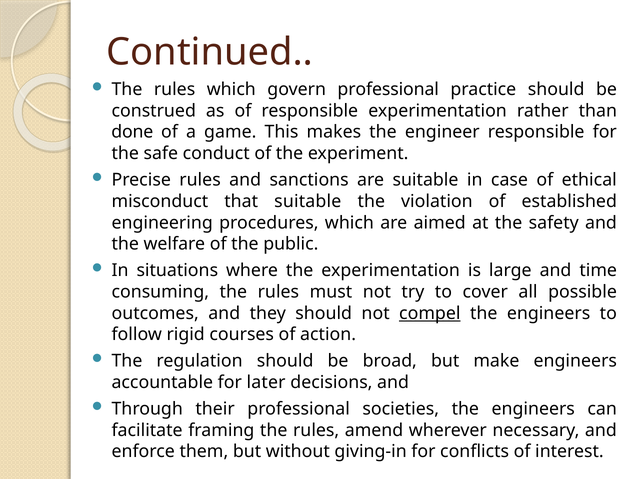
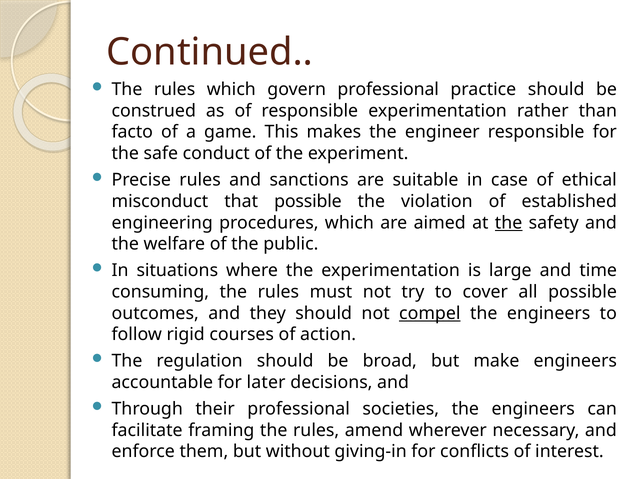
done: done -> facto (132, 132)
that suitable: suitable -> possible (308, 201)
the underline: none -> present (509, 222)
